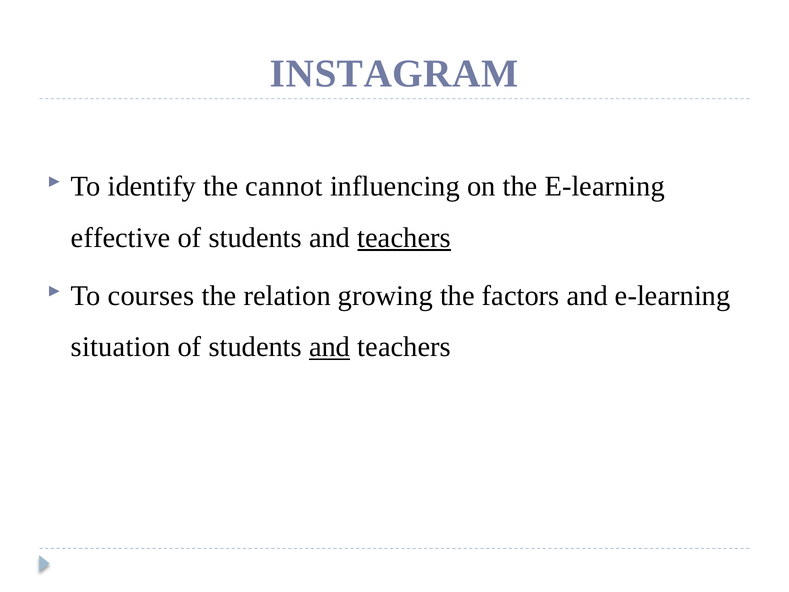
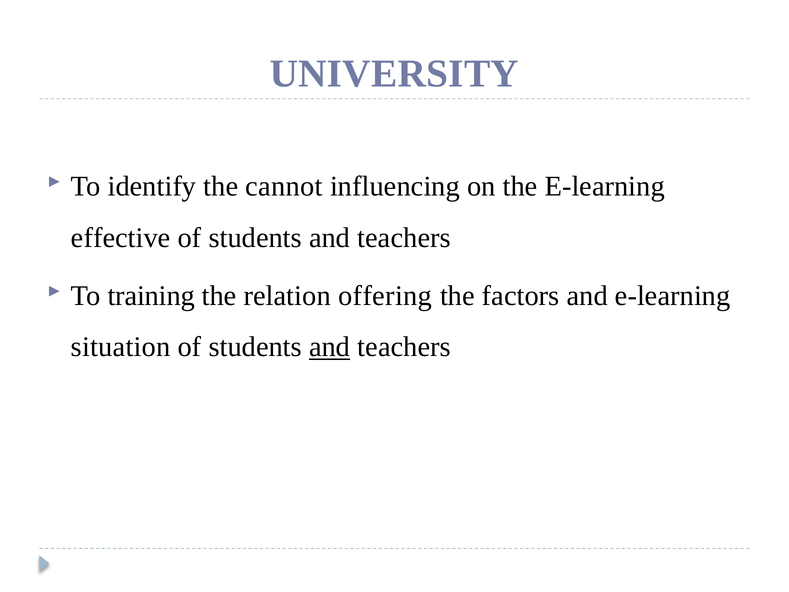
INSTAGRAM: INSTAGRAM -> UNIVERSITY (394, 74)
teachers underline: present -> none (404, 238)
courses: courses -> training (151, 296)
growing: growing -> offering (385, 296)
